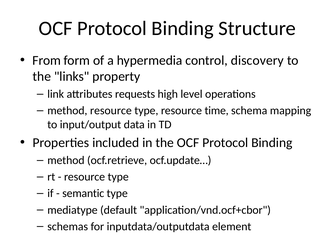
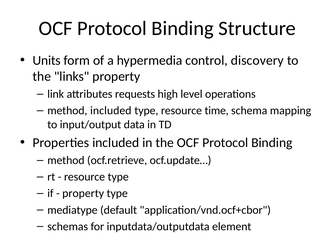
From: From -> Units (47, 60)
method resource: resource -> included (111, 111)
semantic: semantic -> property (83, 194)
